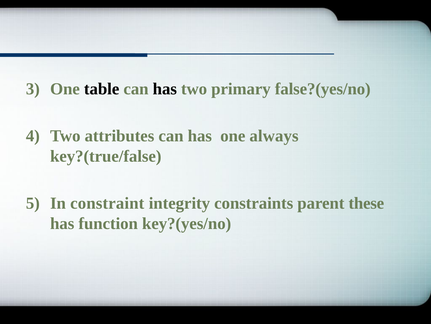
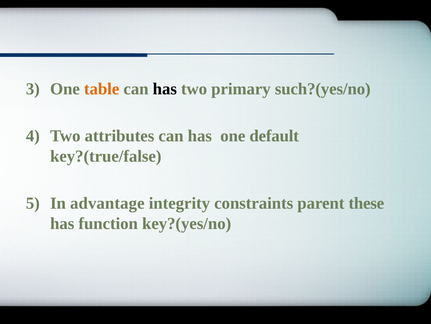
table colour: black -> orange (102, 89)
false?(yes/no: false?(yes/no -> such?(yes/no (323, 89)
always: always -> default (274, 136)
constraint: constraint -> advantage (107, 203)
